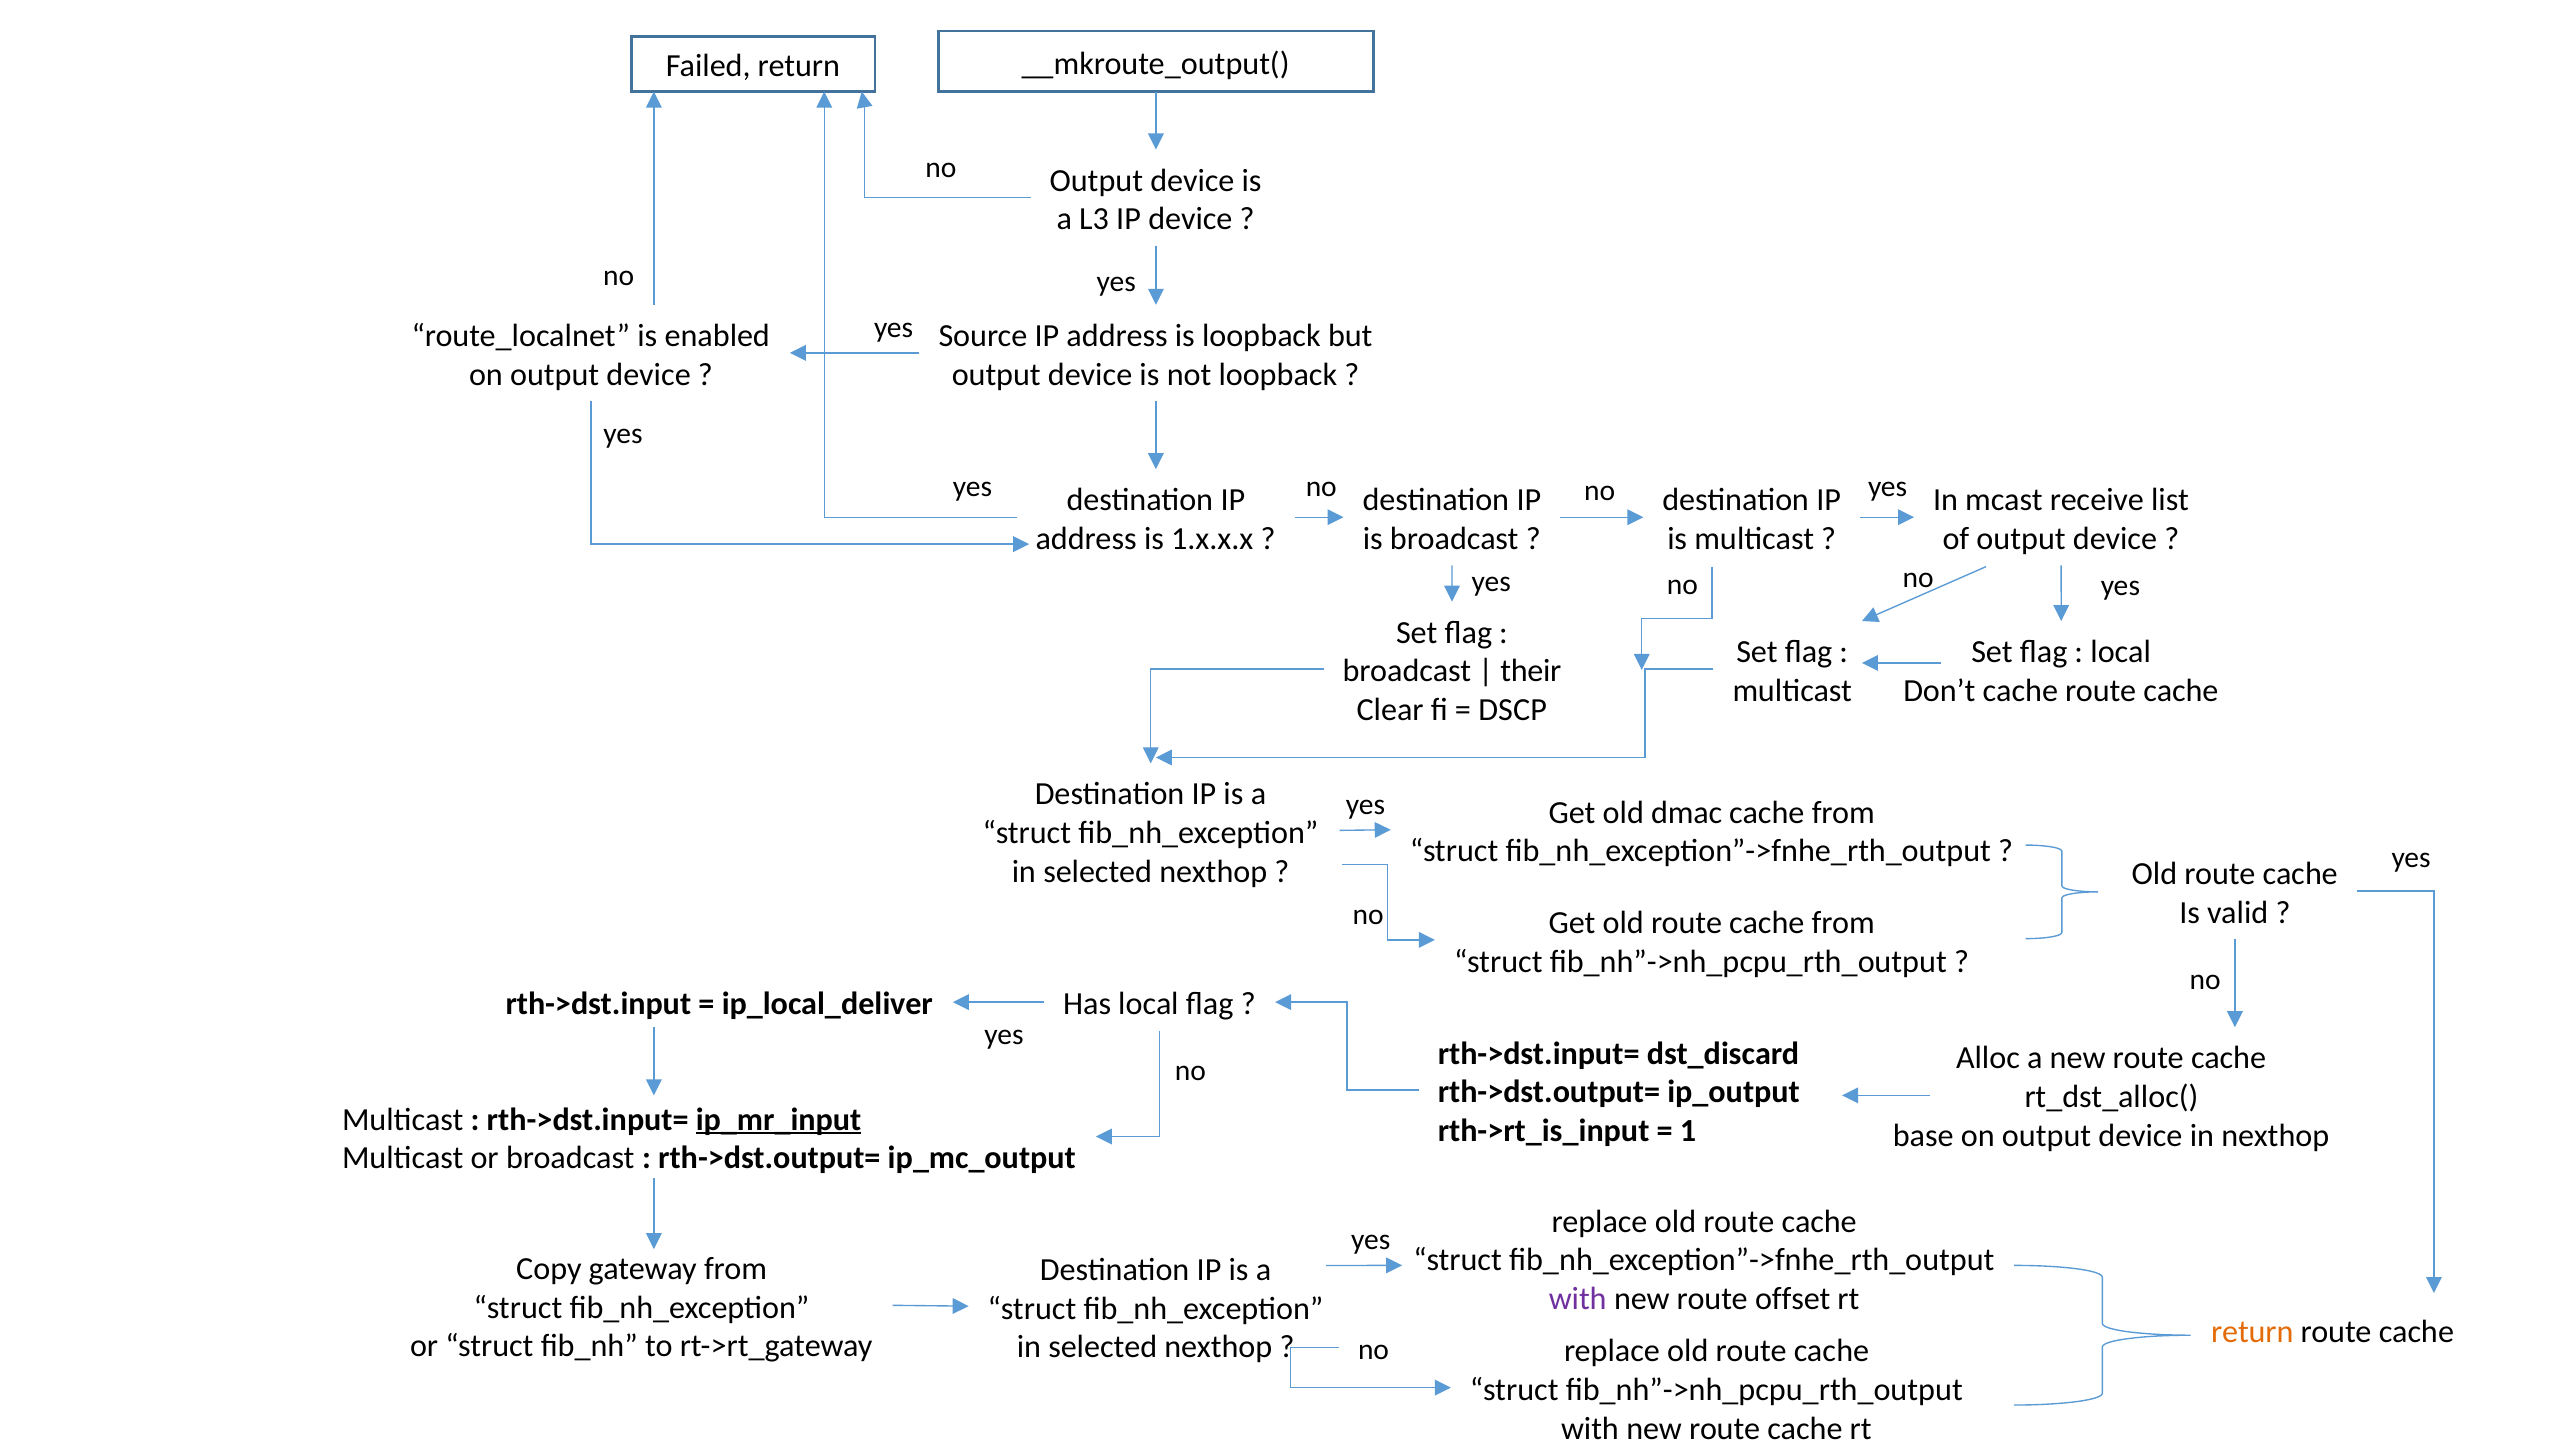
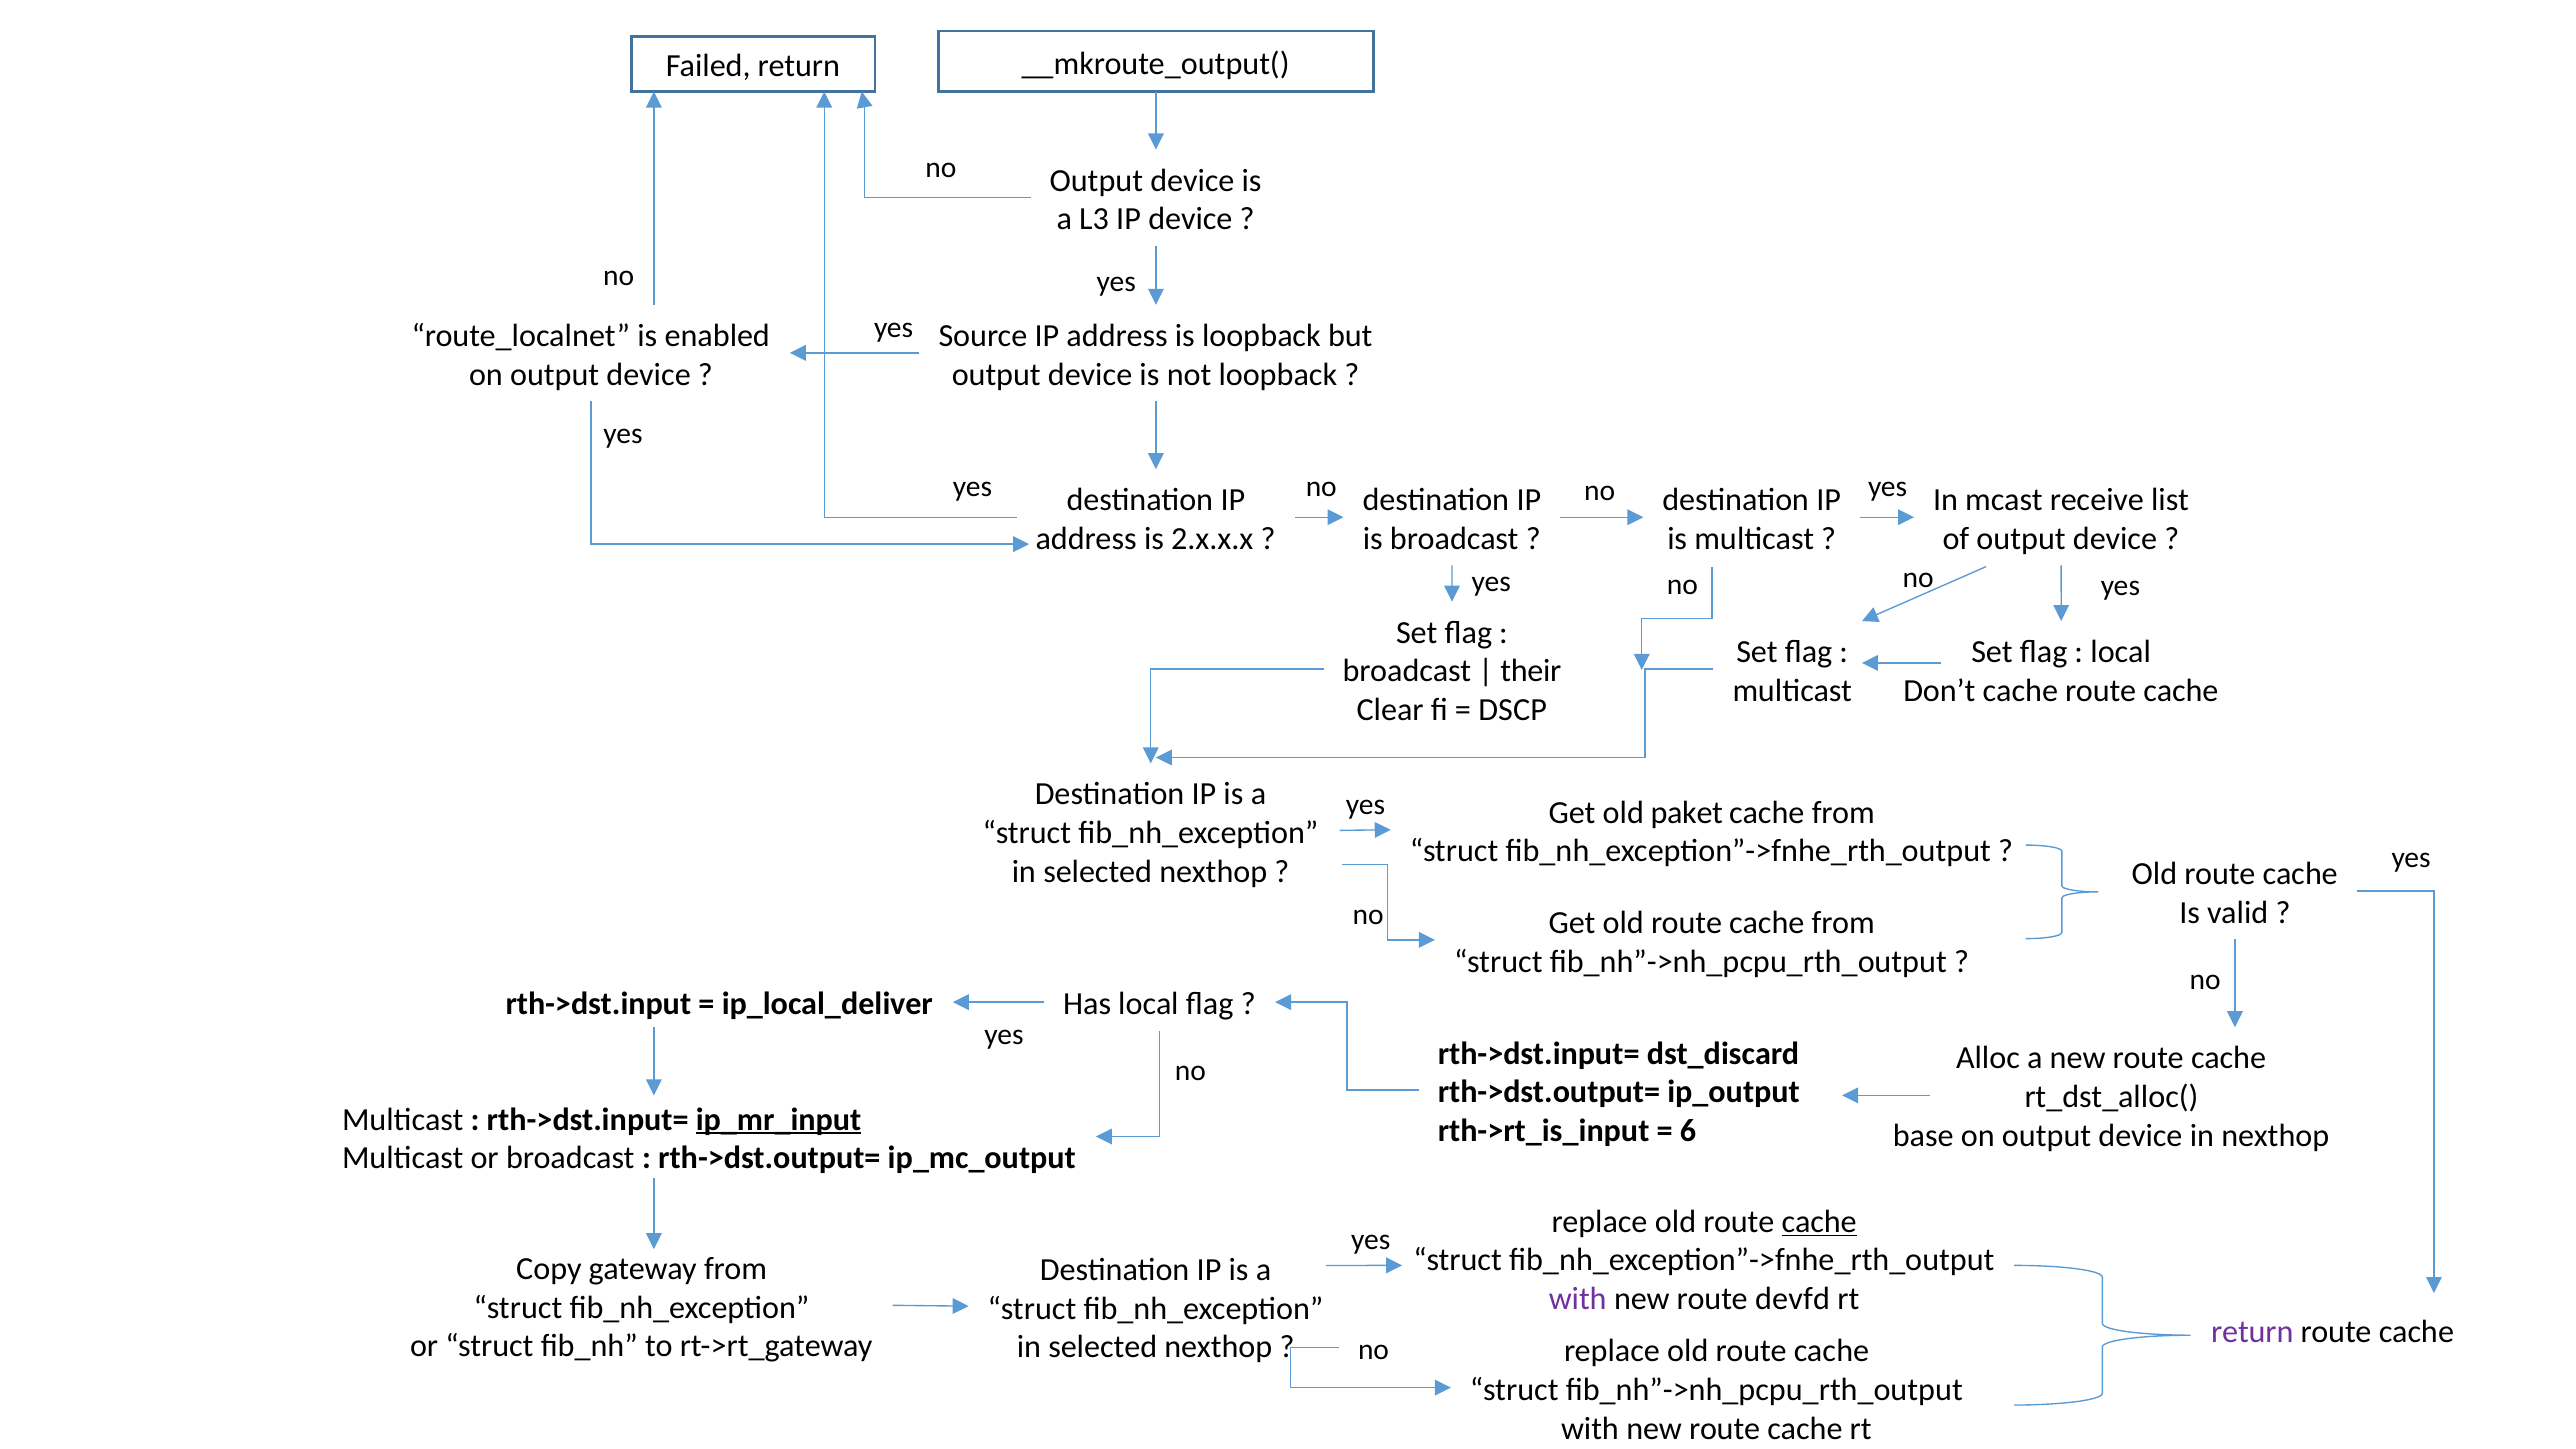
1.x.x.x: 1.x.x.x -> 2.x.x.x (1212, 539)
dmac: dmac -> paket (1687, 813)
1: 1 -> 6 (1688, 1131)
cache underline: none -> present (1819, 1222)
offset: offset -> devfd (1793, 1299)
return colour: orange -> purple (2252, 1332)
